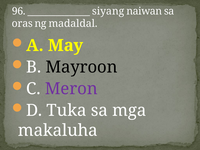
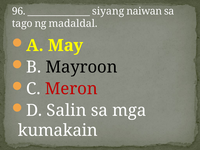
oras: oras -> tago (22, 24)
Meron colour: purple -> red (71, 89)
Tuka: Tuka -> Salin (66, 110)
makaluha: makaluha -> kumakain (58, 130)
